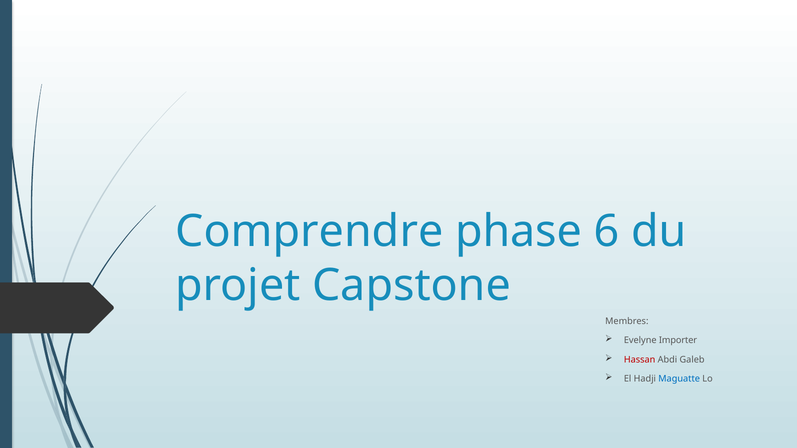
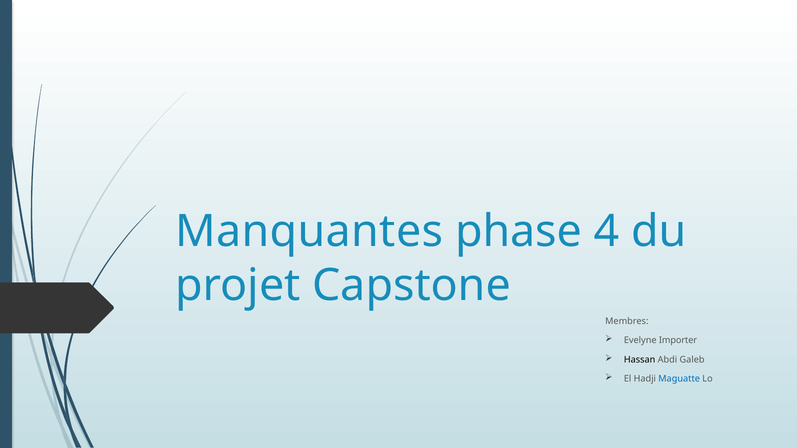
Comprendre: Comprendre -> Manquantes (309, 232)
6: 6 -> 4 (607, 232)
Hassan colour: red -> black (640, 360)
